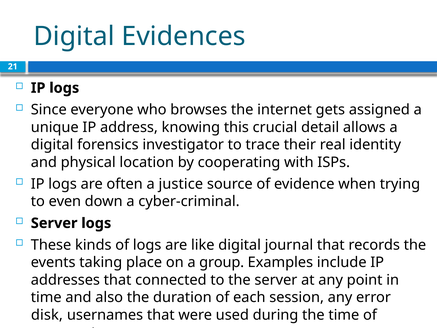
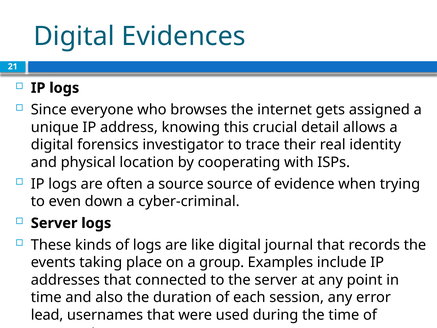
a justice: justice -> source (181, 184)
disk: disk -> lead (47, 315)
